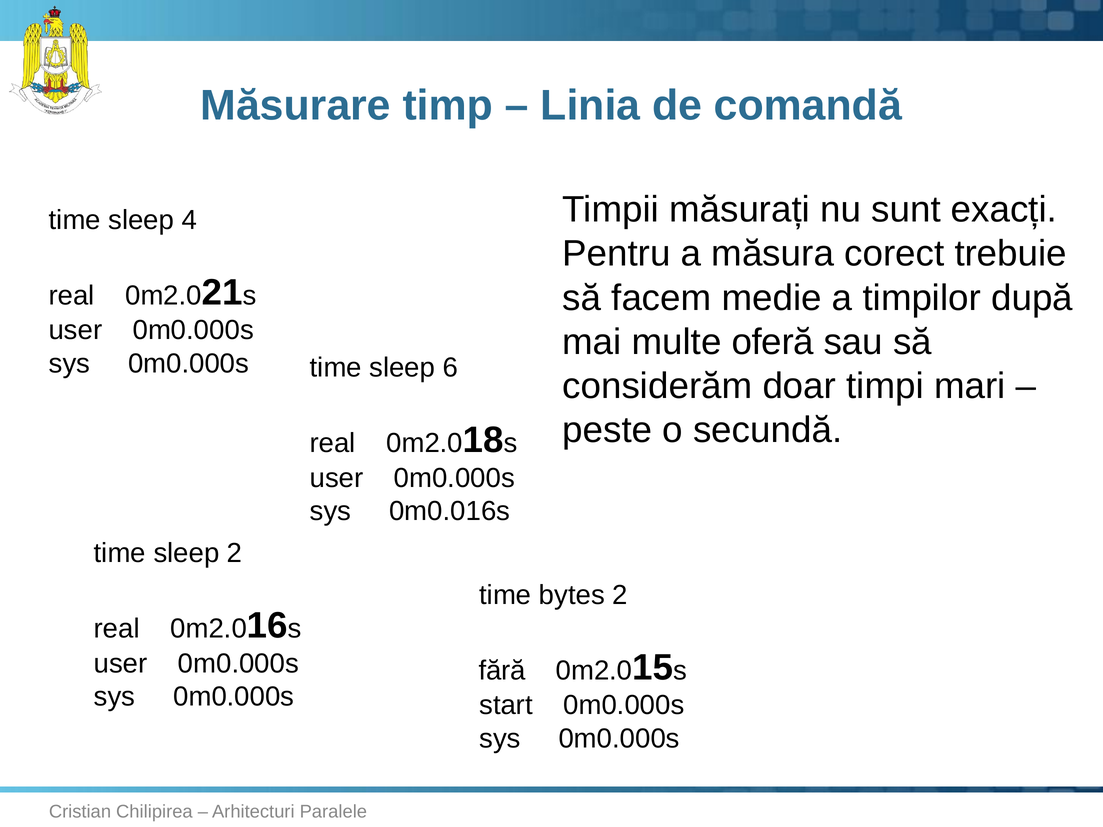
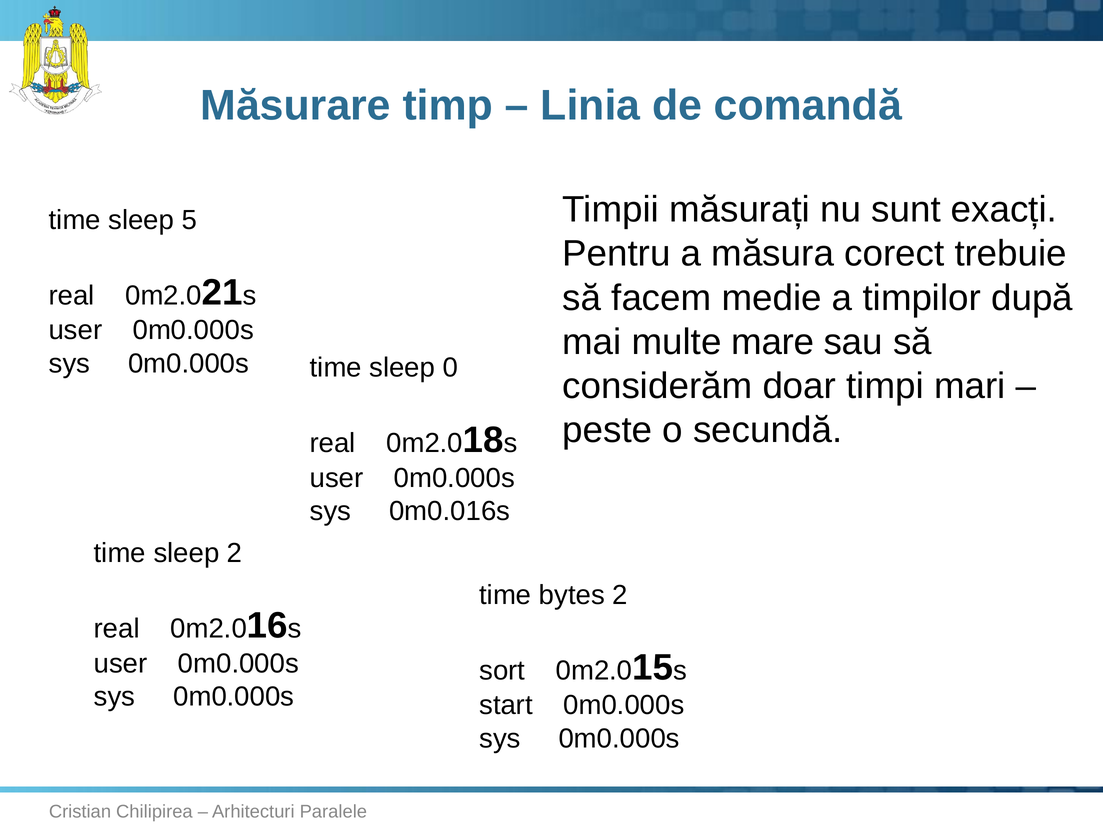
4: 4 -> 5 (190, 220)
oferă: oferă -> mare (773, 342)
6: 6 -> 0 (451, 368)
fără: fără -> sort (502, 671)
